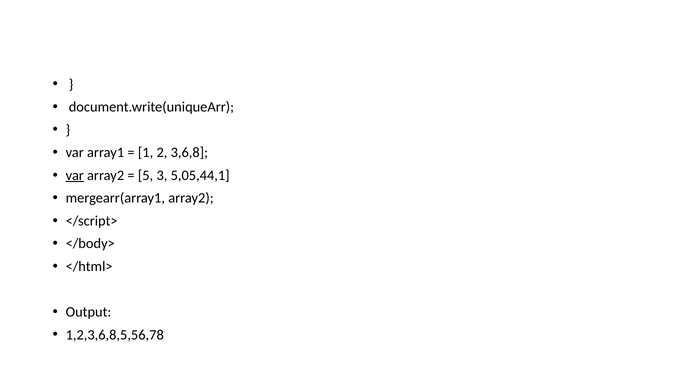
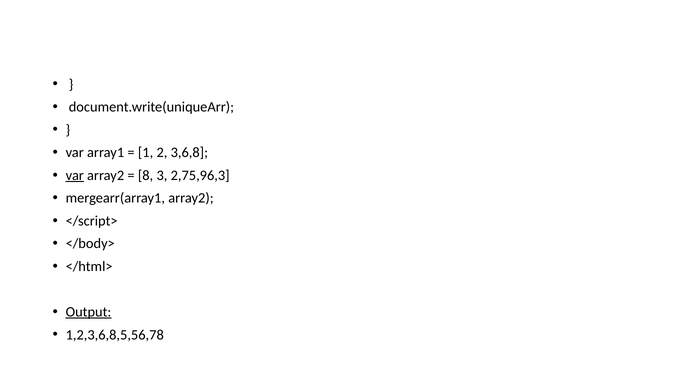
5: 5 -> 8 (146, 175)
5,05,44,1: 5,05,44,1 -> 2,75,96,3 (200, 175)
Output underline: none -> present (88, 312)
